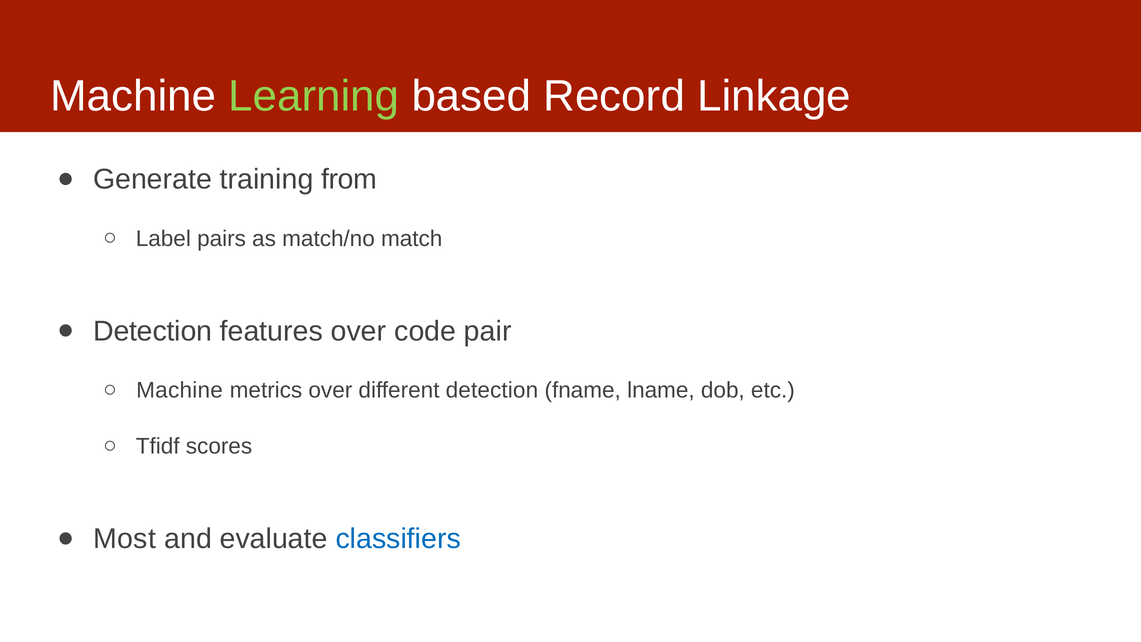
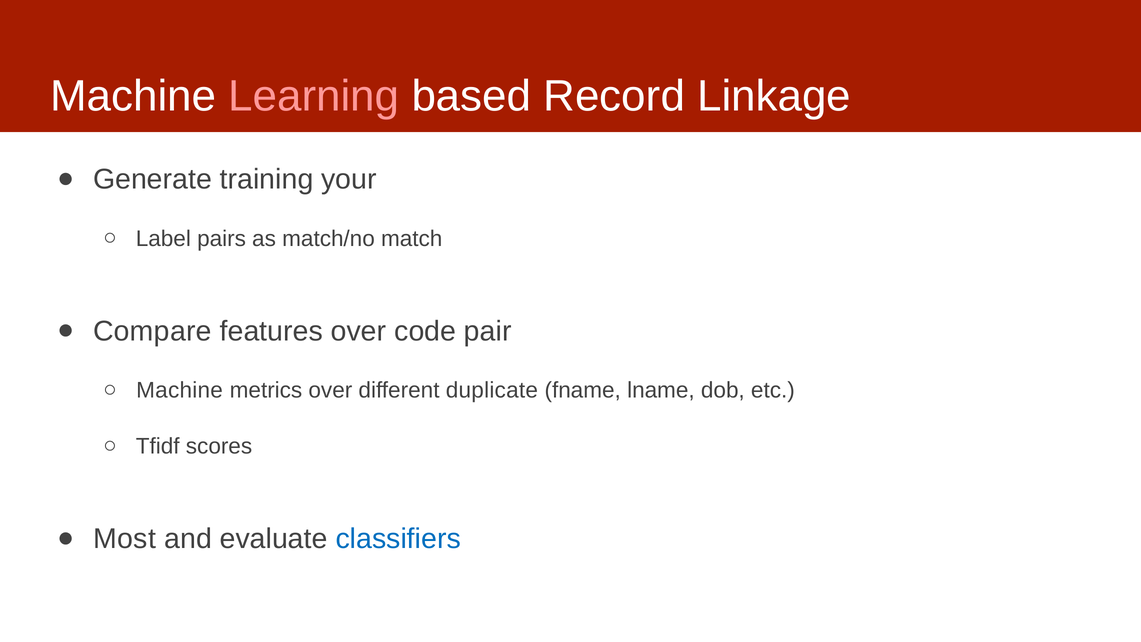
Learning colour: light green -> pink (314, 96)
from: from -> your (349, 179)
Detection: Detection -> Compare (152, 331)
different detection: detection -> duplicate (492, 390)
